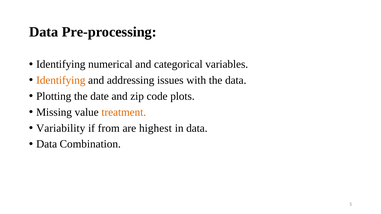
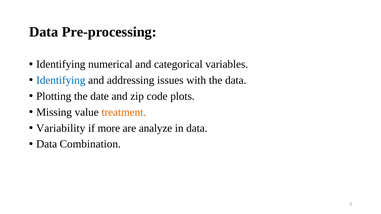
Identifying colour: orange -> blue (61, 80)
from: from -> more (109, 128)
highest: highest -> analyze (156, 128)
